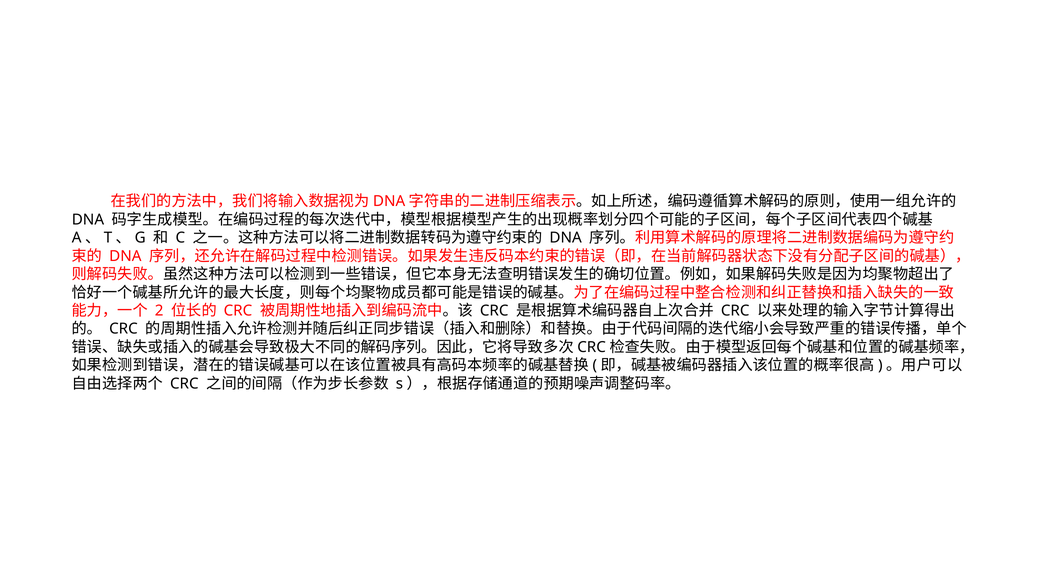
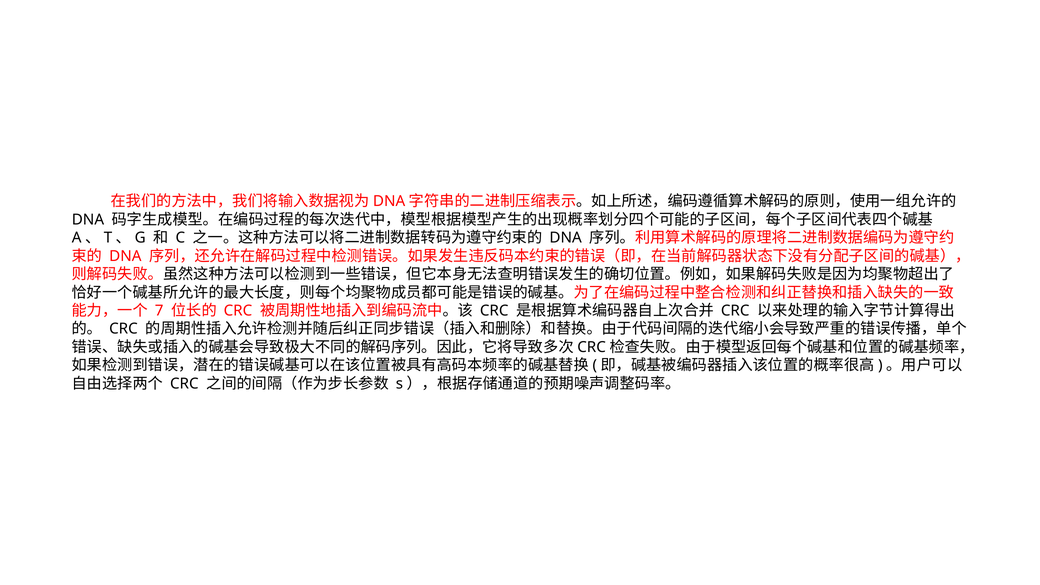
2: 2 -> 7 (159, 311)
